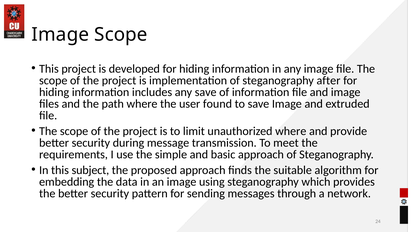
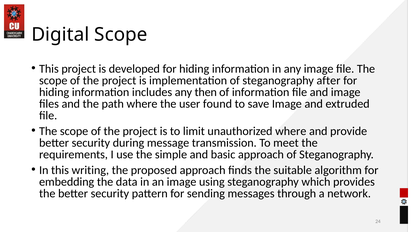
Image: Image -> Digital (60, 35)
any save: save -> then (206, 92)
subject: subject -> writing (90, 170)
